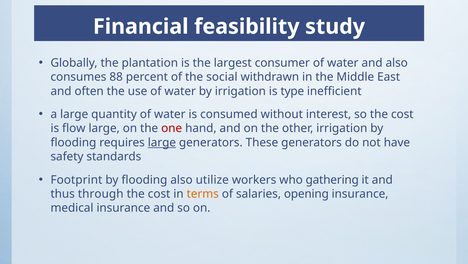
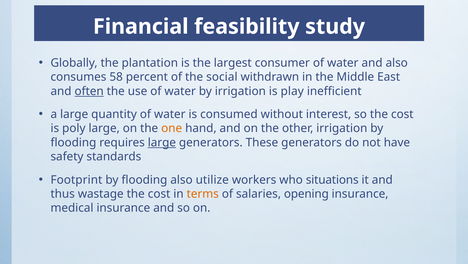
88: 88 -> 58 (116, 77)
often underline: none -> present (89, 91)
type: type -> play (292, 91)
flow: flow -> poly (74, 128)
one colour: red -> orange (172, 128)
gathering: gathering -> situations (332, 179)
through: through -> wastage (101, 193)
